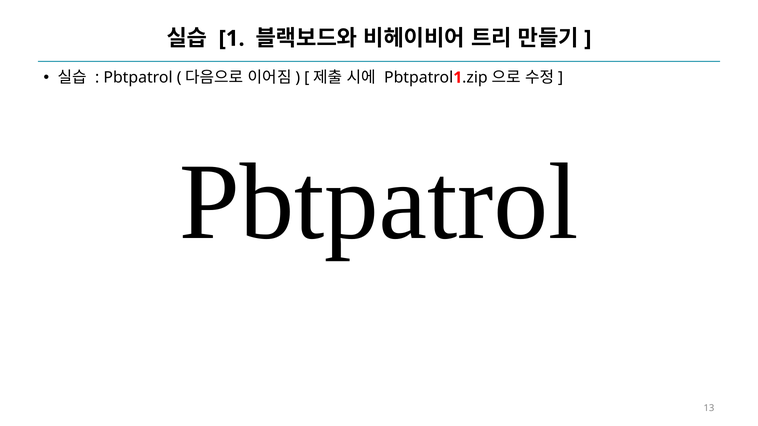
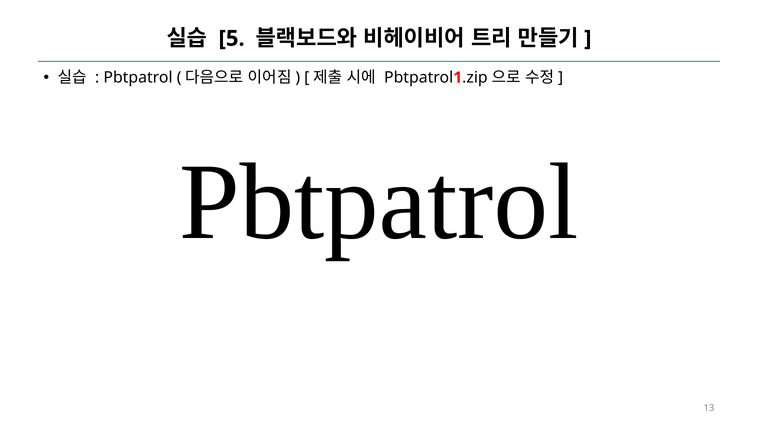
1: 1 -> 5 (232, 38)
